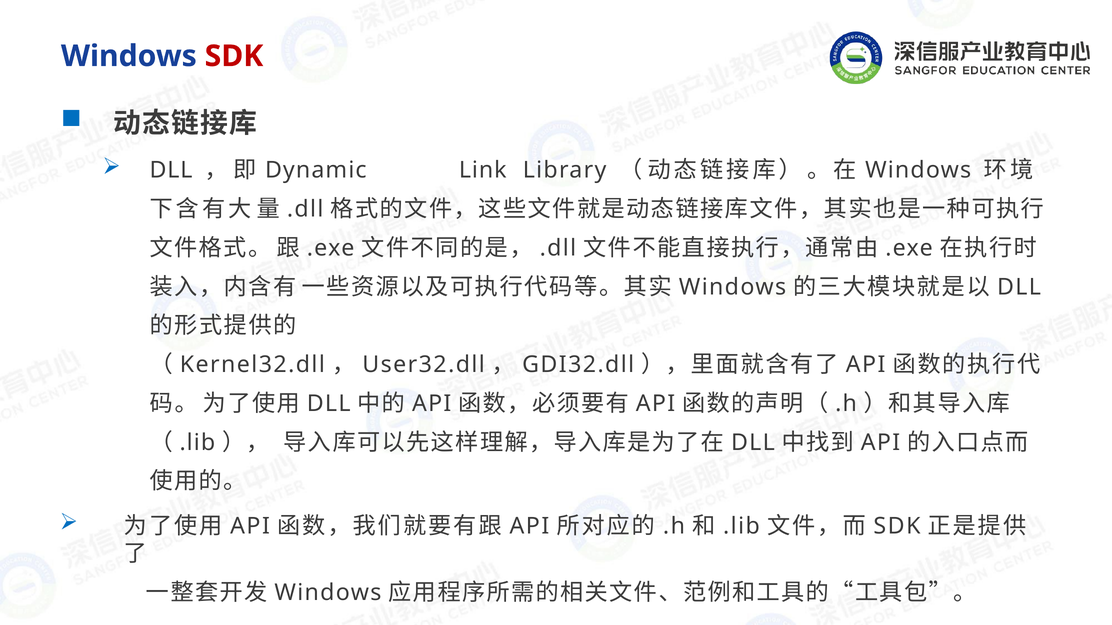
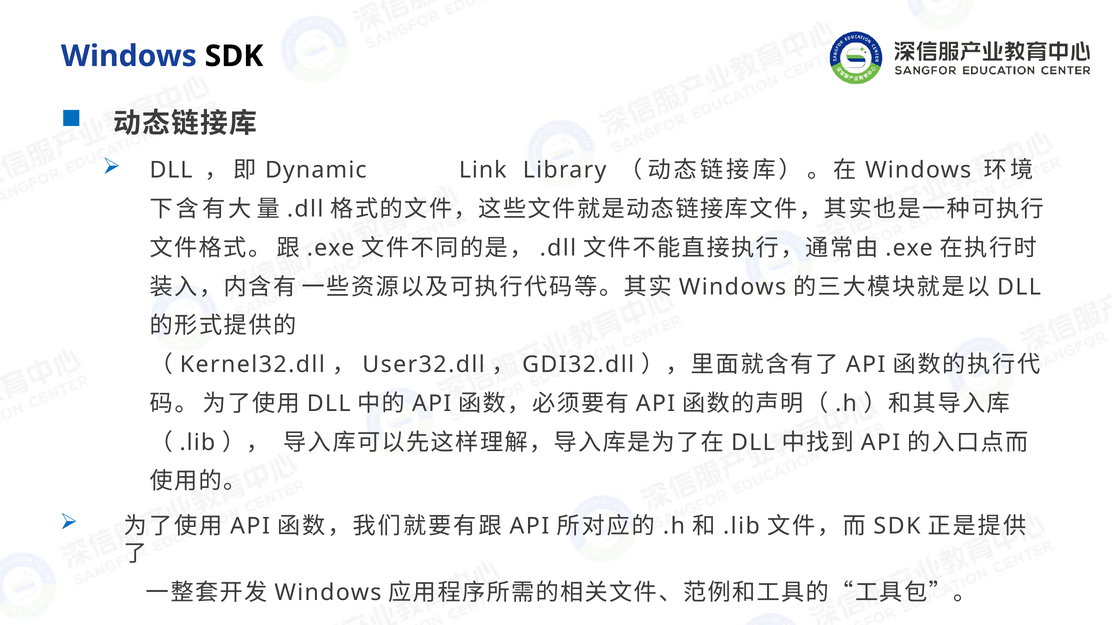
SDK colour: red -> black (234, 56)
